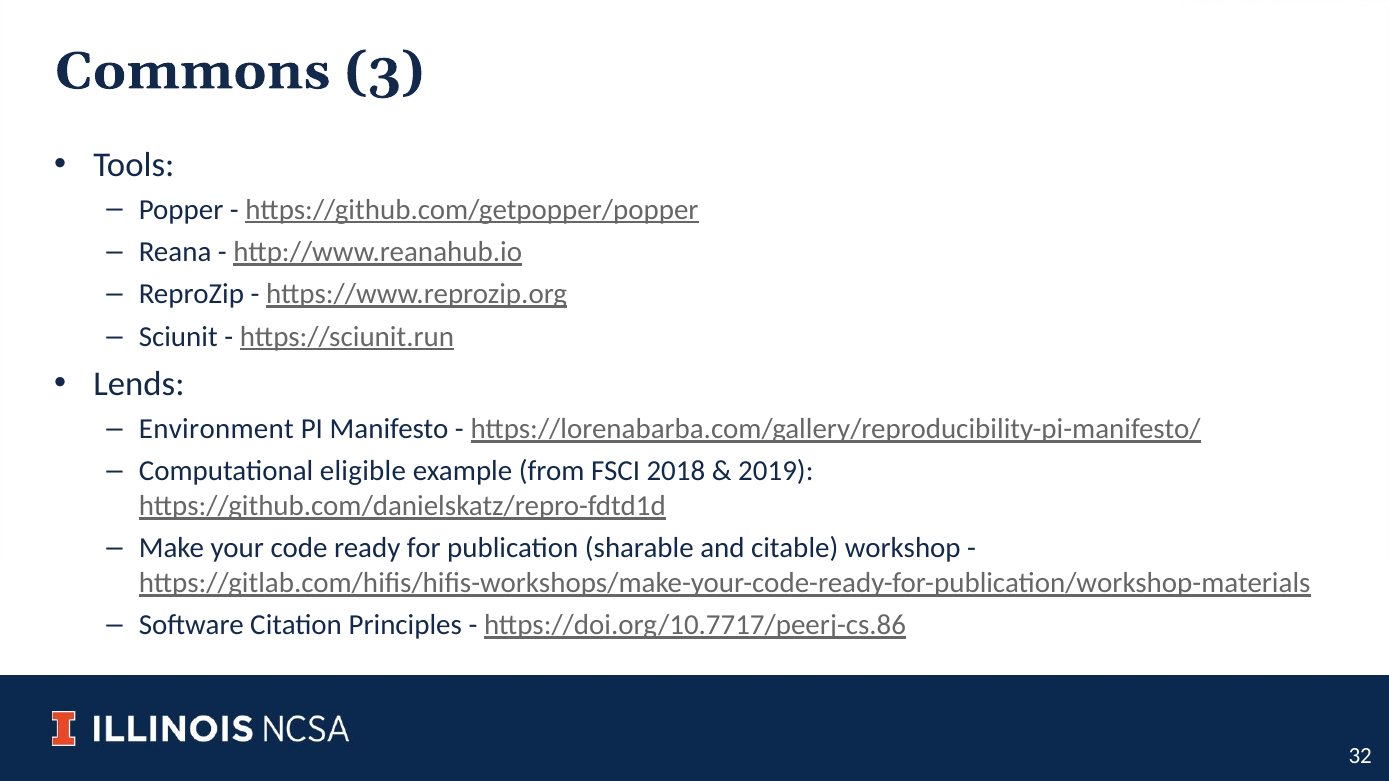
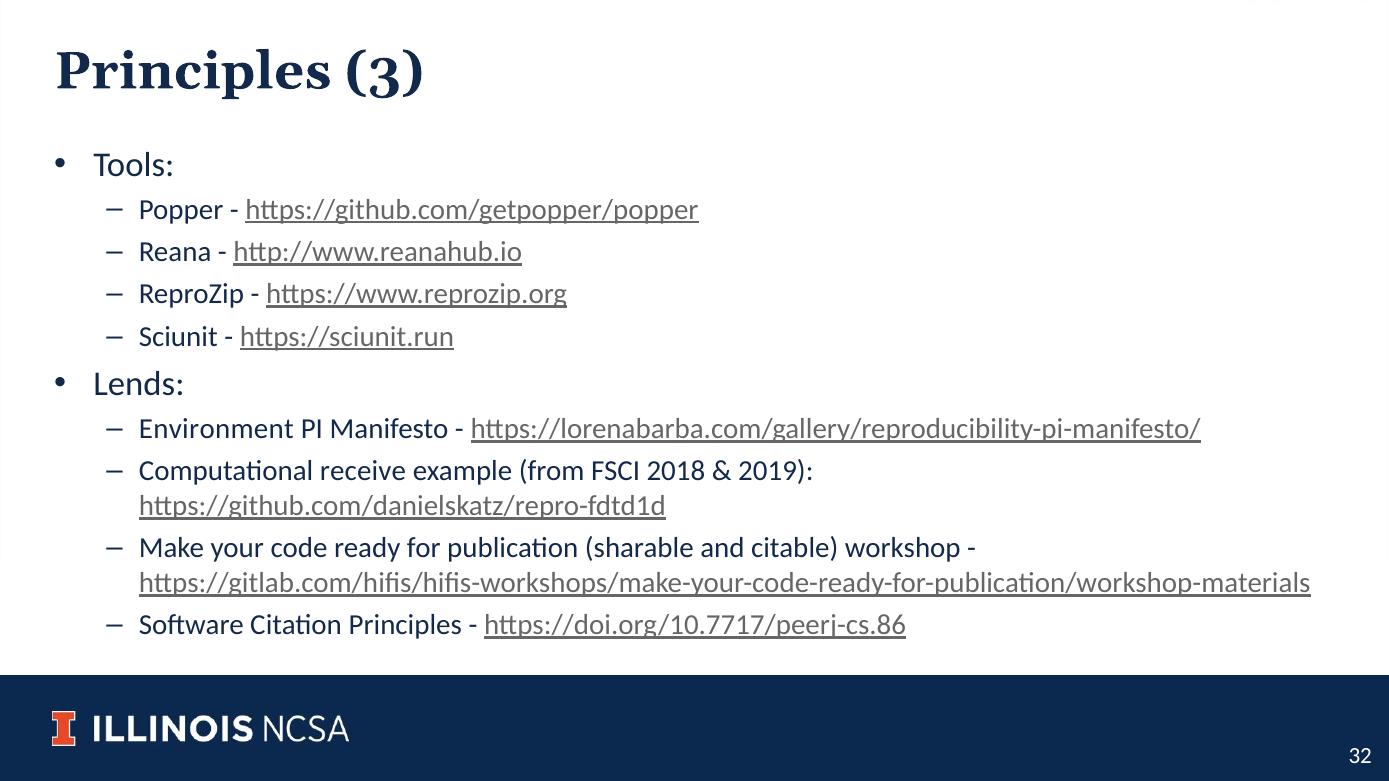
Commons: Commons -> Principles (193, 71)
eligible: eligible -> receive (363, 471)
